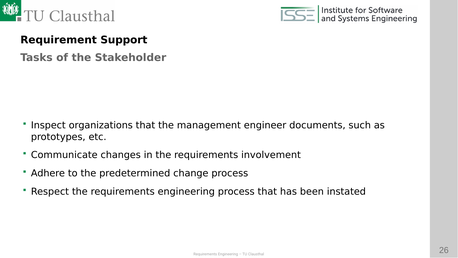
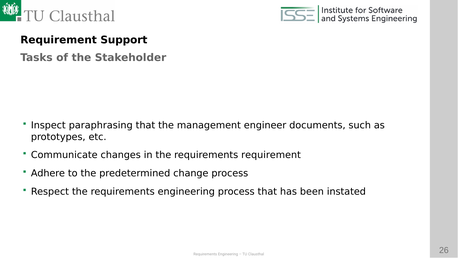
organizations: organizations -> paraphrasing (101, 125)
requirements involvement: involvement -> requirement (271, 155)
